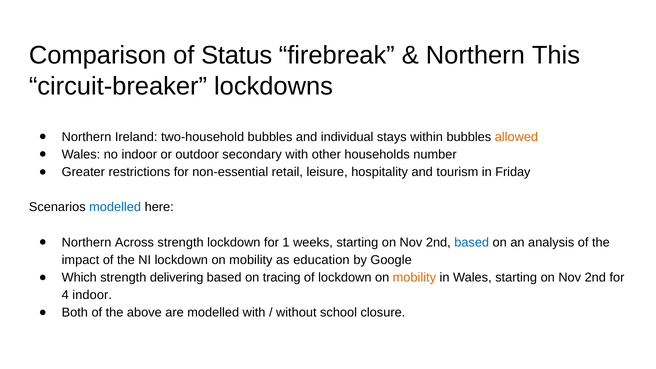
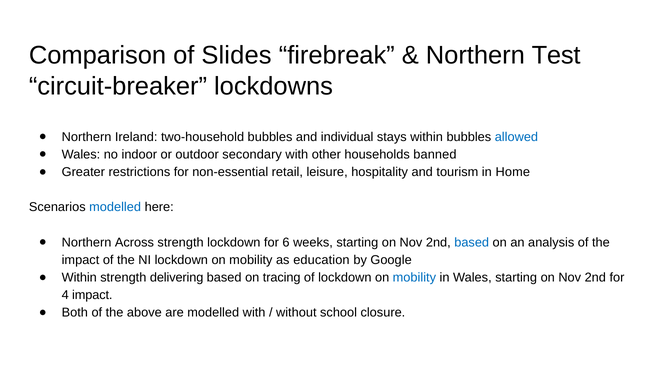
Status: Status -> Slides (237, 56)
This: This -> Test (556, 56)
allowed colour: orange -> blue (516, 137)
number: number -> banned (435, 154)
Friday: Friday -> Home (513, 172)
1: 1 -> 6 (286, 242)
Which: Which -> Within (79, 278)
mobility colour: orange -> blue (414, 278)
4 indoor: indoor -> impact (92, 295)
